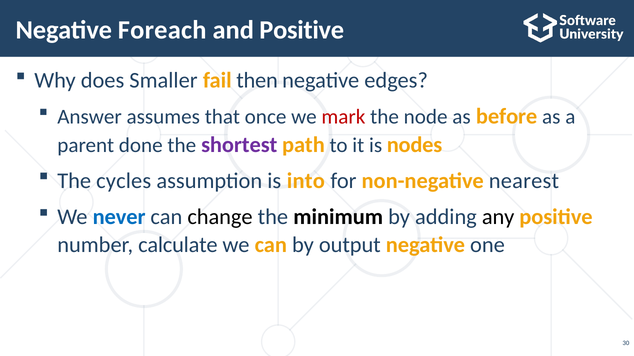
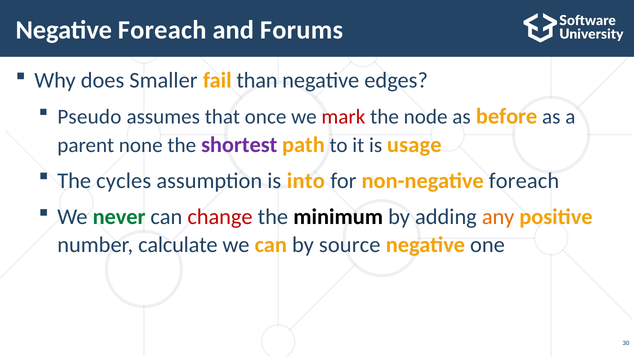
and Positive: Positive -> Forums (301, 30)
then: then -> than (257, 80)
Answer: Answer -> Pseudo (89, 117)
done: done -> none (141, 145)
nodes: nodes -> usage (414, 145)
non-negative nearest: nearest -> foreach (524, 181)
never colour: blue -> green (119, 217)
change colour: black -> red (220, 217)
any colour: black -> orange (498, 217)
output: output -> source (350, 245)
